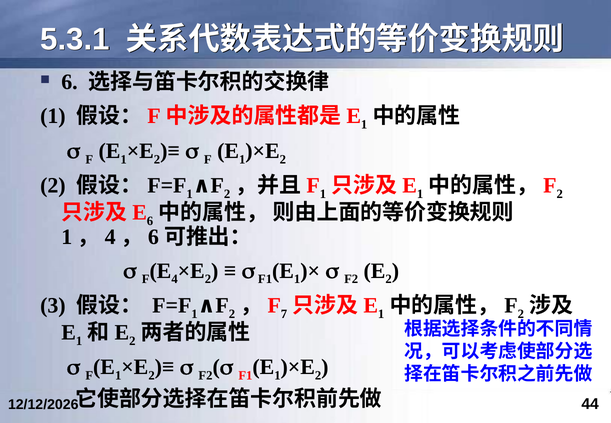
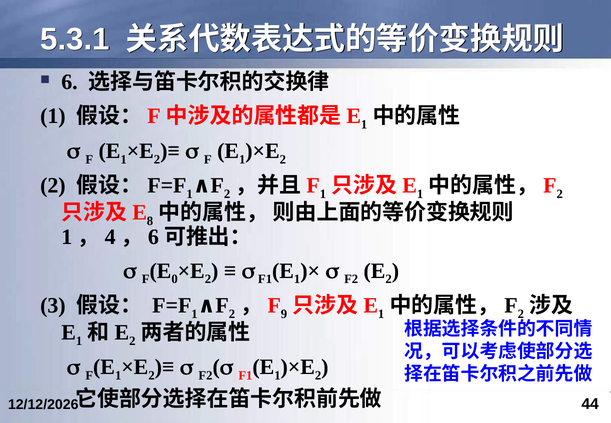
6: 6 -> 8 (150, 221)
4: 4 -> 0 (175, 279)
7: 7 -> 9 (284, 314)
